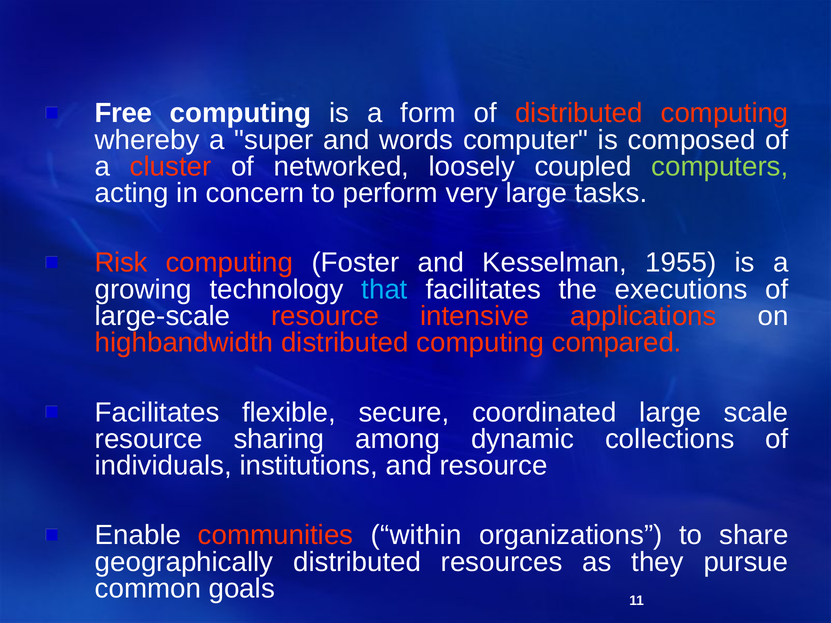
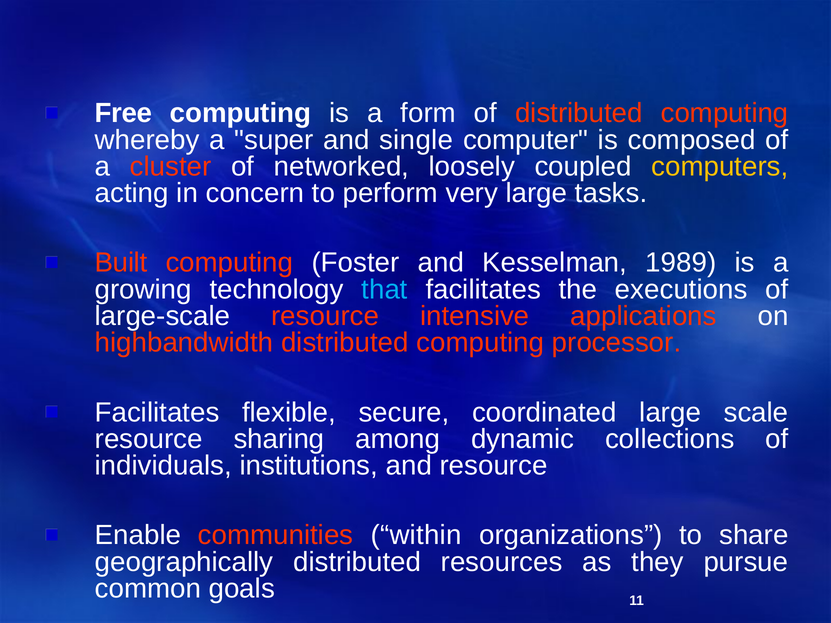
words: words -> single (416, 140)
computers colour: light green -> yellow (720, 167)
Risk: Risk -> Built (121, 263)
1955: 1955 -> 1989 (681, 263)
compared: compared -> processor (617, 343)
